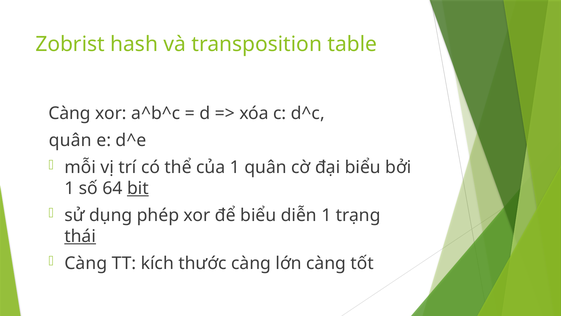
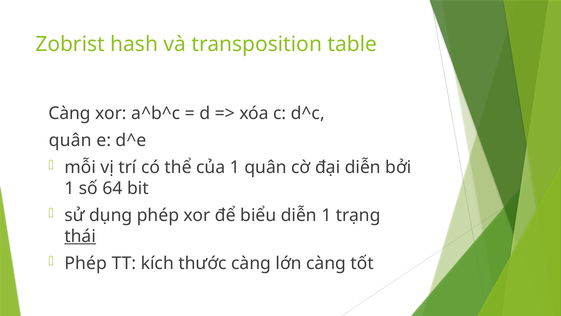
đại biểu: biểu -> diễn (363, 167)
bit underline: present -> none (138, 188)
Càng: Càng -> Phép (86, 263)
